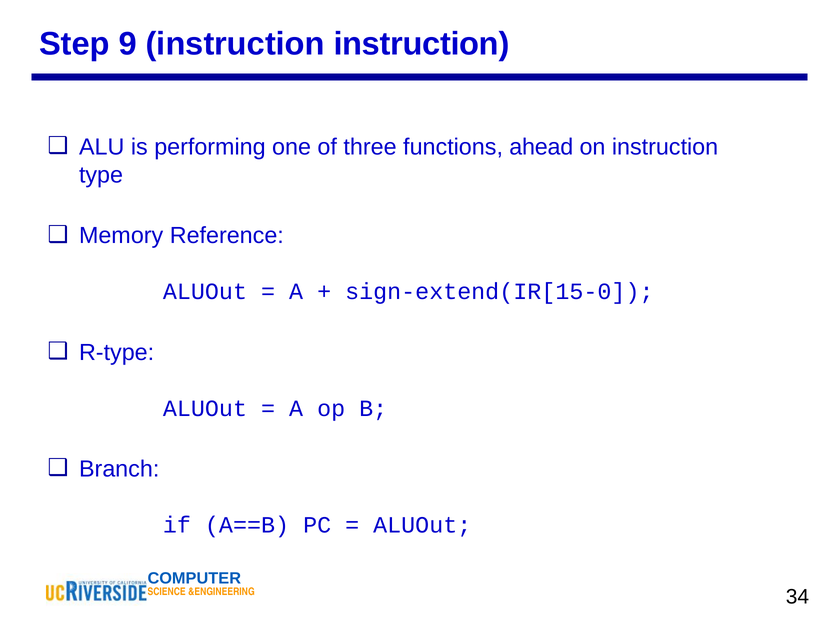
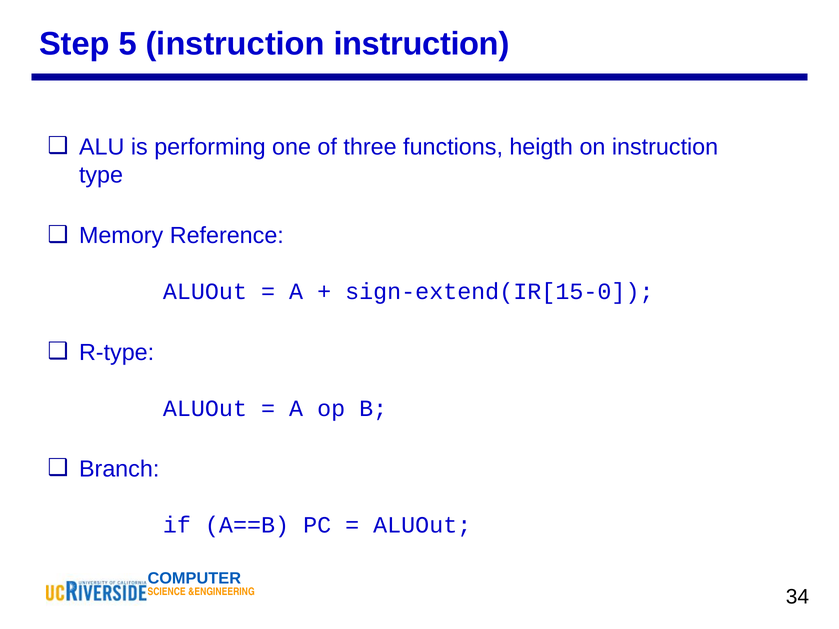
9: 9 -> 5 (128, 44)
ahead: ahead -> heigth (541, 147)
